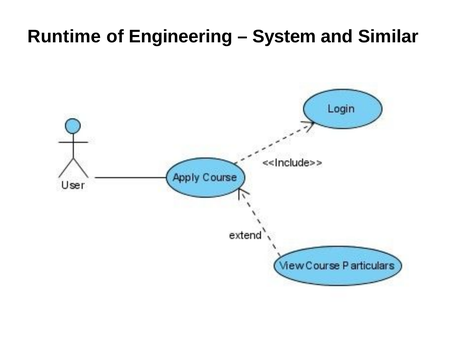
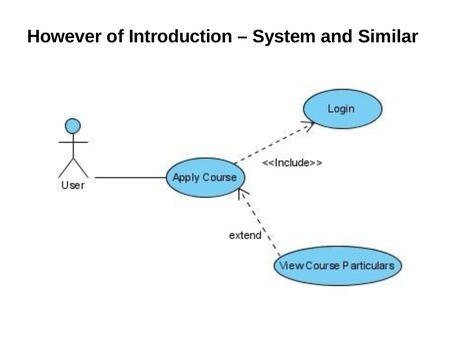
Runtime: Runtime -> However (64, 36)
Engineering: Engineering -> Introduction (181, 36)
